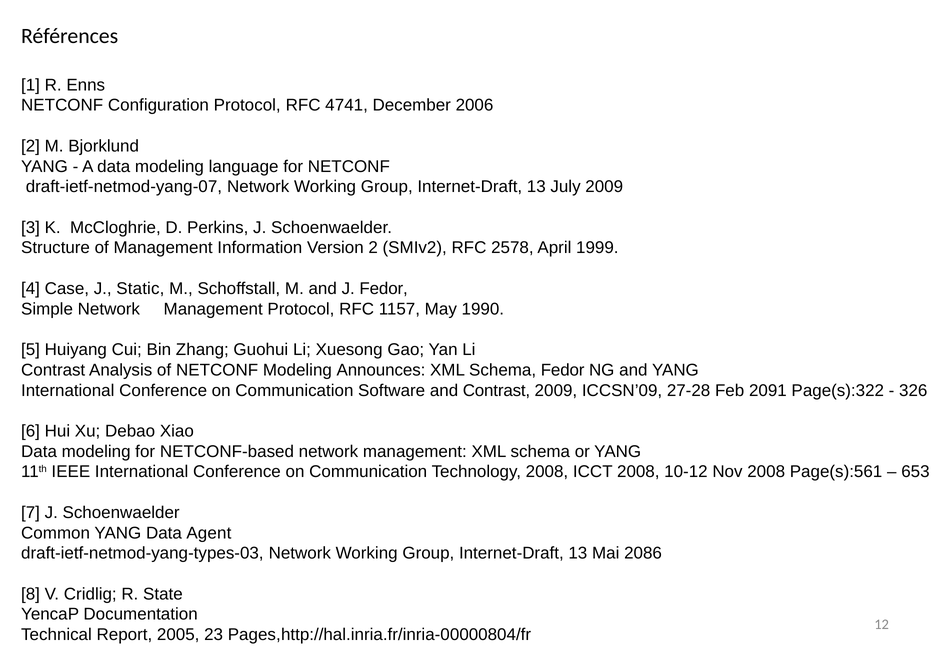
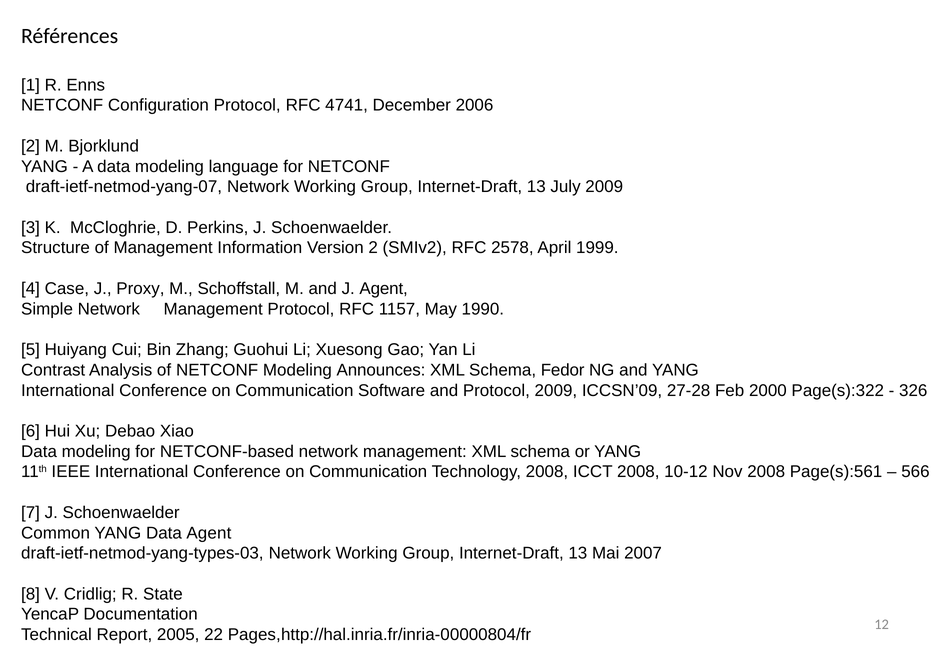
Static: Static -> Proxy (140, 289)
J Fedor: Fedor -> Agent (384, 289)
and Contrast: Contrast -> Protocol (496, 391)
2091: 2091 -> 2000 (768, 391)
653: 653 -> 566 (915, 472)
2086: 2086 -> 2007 (643, 553)
23: 23 -> 22 (214, 635)
